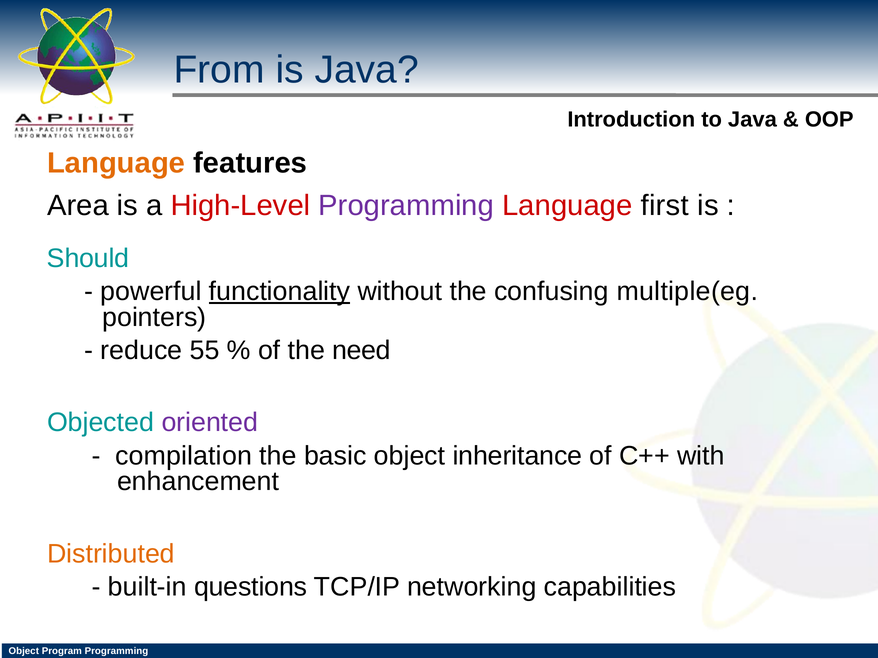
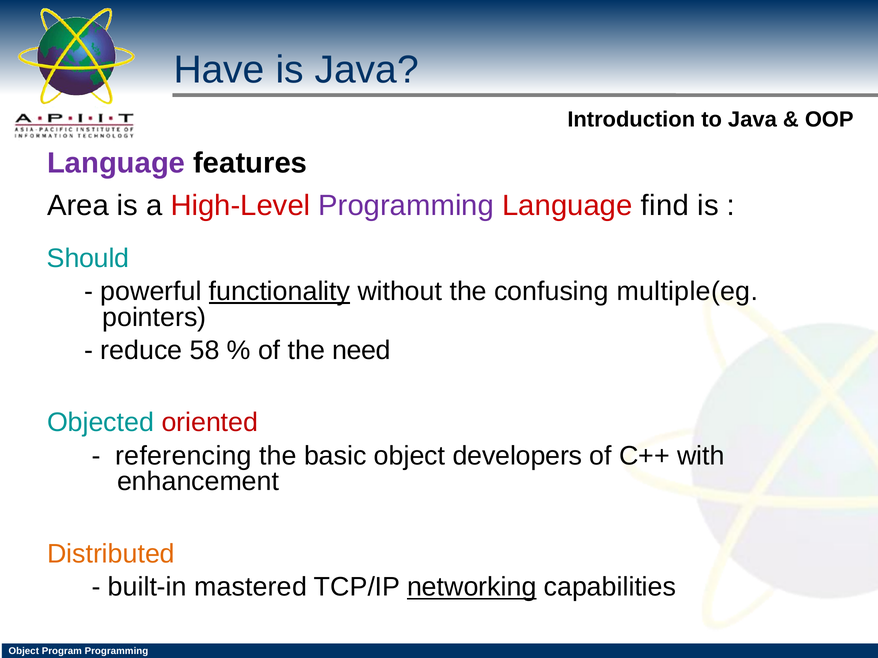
From: From -> Have (219, 70)
Language colour: orange -> purple (116, 163)
first: first -> find (665, 206)
55: 55 -> 58 (205, 351)
oriented colour: purple -> red (210, 423)
compilation: compilation -> referencing (184, 456)
inheritance: inheritance -> developers (517, 456)
questions: questions -> mastered (250, 588)
networking underline: none -> present (472, 588)
